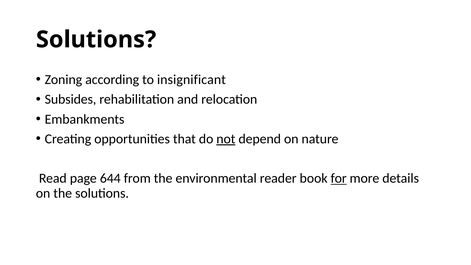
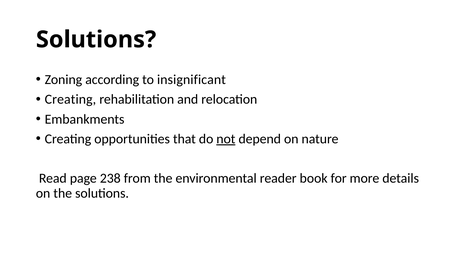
Subsides: Subsides -> Creating (70, 99)
644: 644 -> 238 (110, 178)
for underline: present -> none (339, 178)
